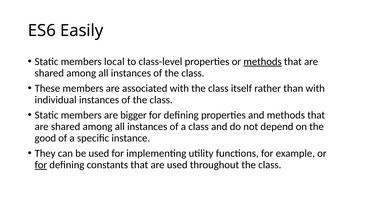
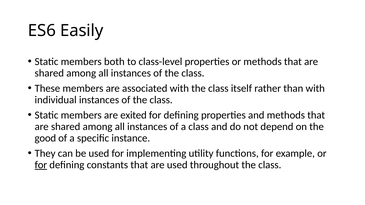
local: local -> both (114, 62)
methods underline: present -> none (263, 62)
bigger: bigger -> exited (134, 115)
